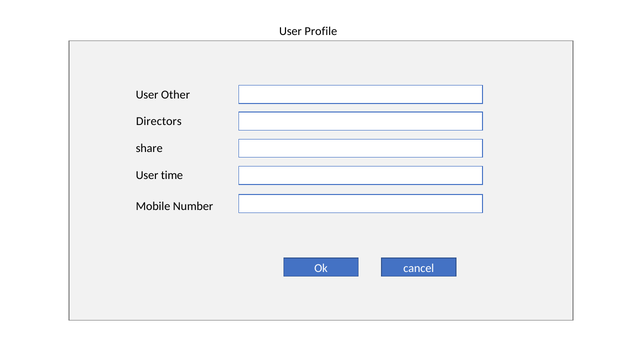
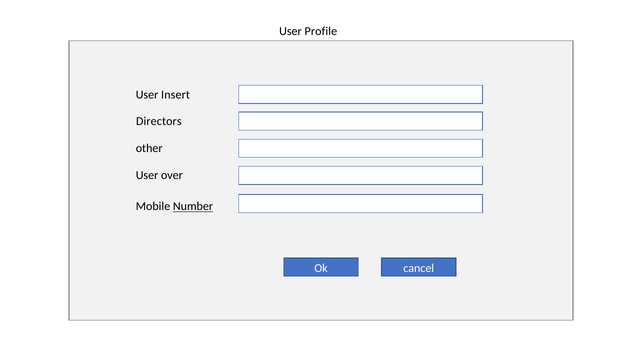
Other: Other -> Insert (176, 95)
share: share -> other (149, 148)
time: time -> over (172, 176)
Number underline: none -> present (193, 207)
